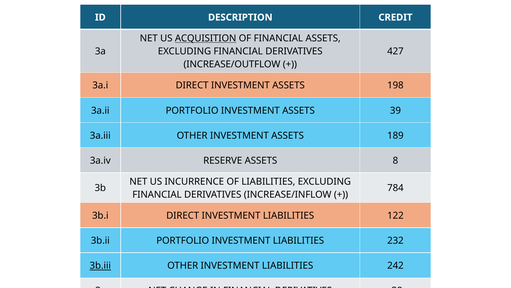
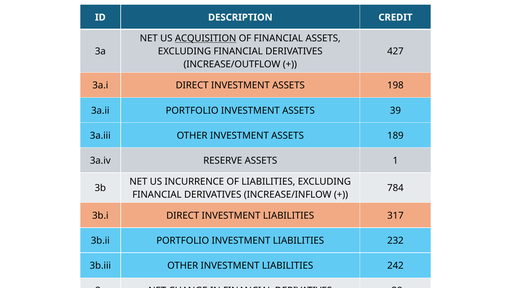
8: 8 -> 1 (395, 160)
122: 122 -> 317 (395, 215)
3b.iii underline: present -> none (100, 265)
